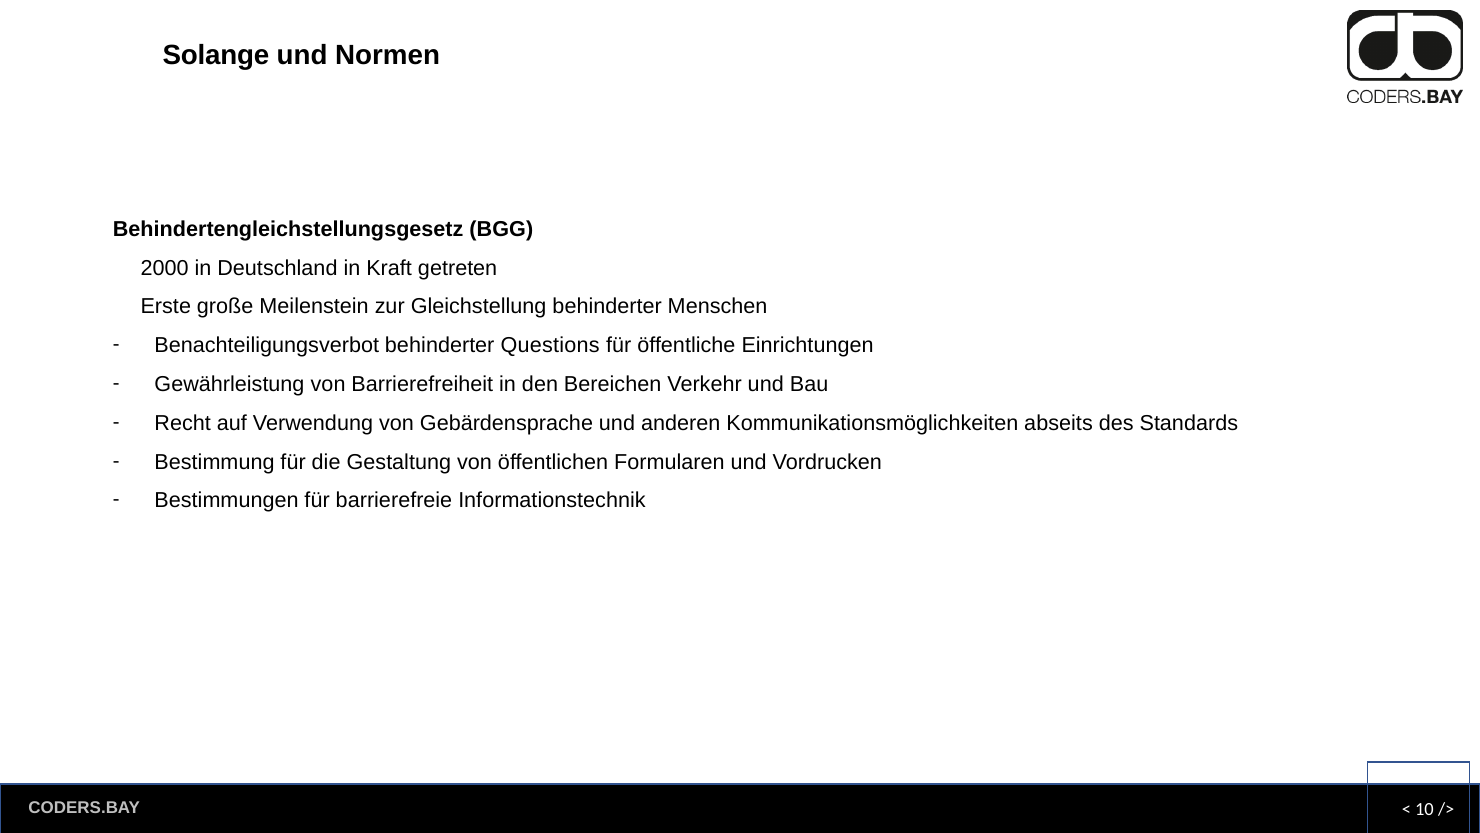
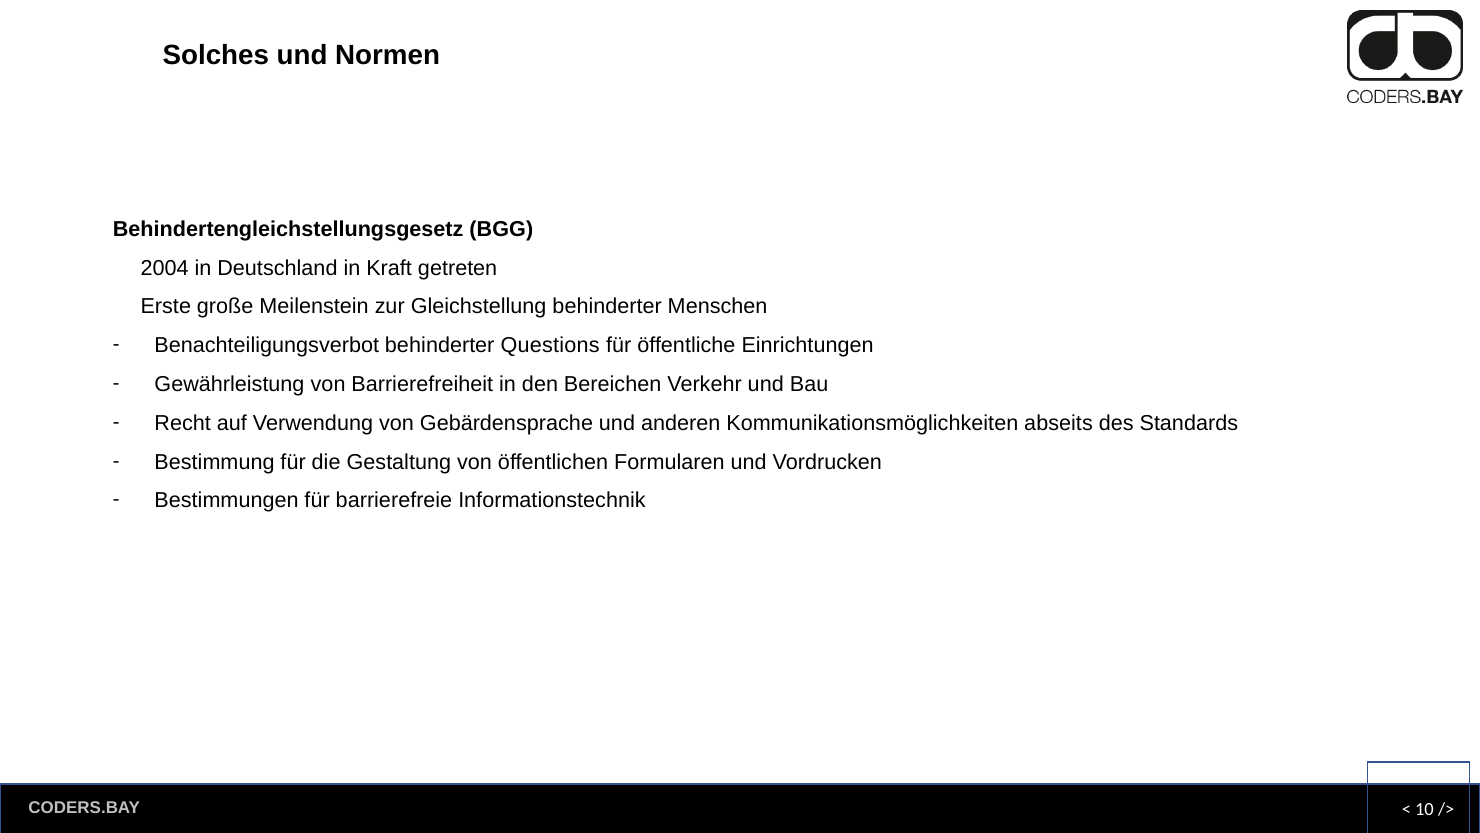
Solange: Solange -> Solches (216, 55)
2000: 2000 -> 2004 (165, 268)
